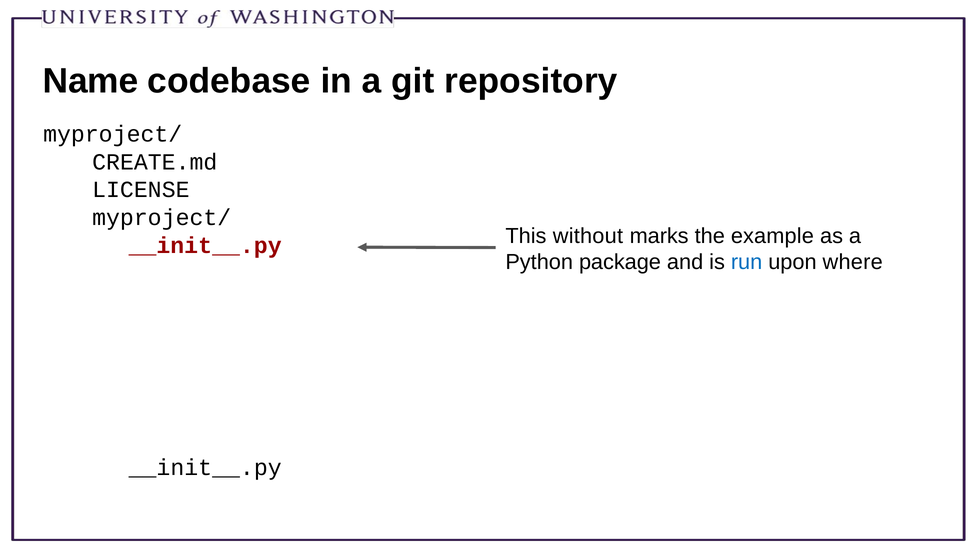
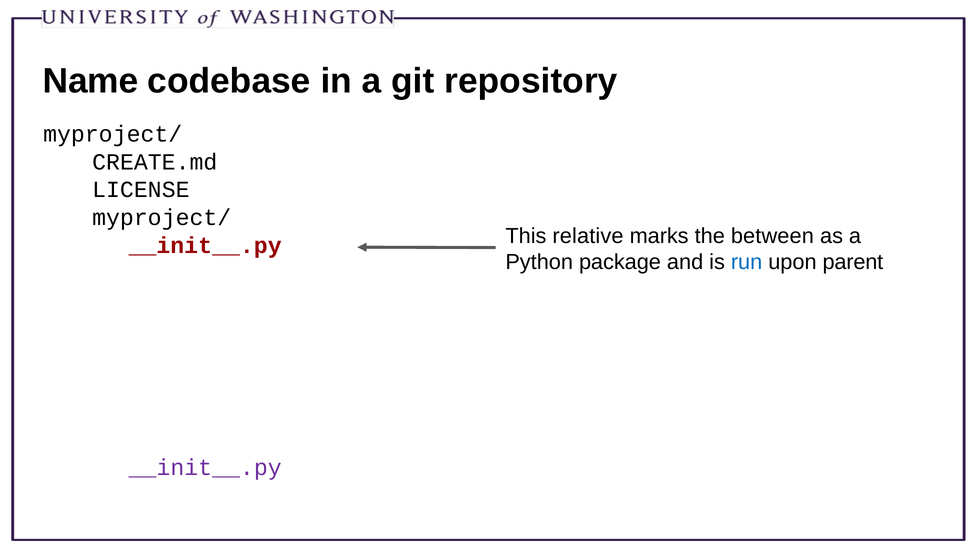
without: without -> relative (588, 236)
example: example -> between (772, 236)
where: where -> parent (853, 262)
__init__.py colour: black -> purple (205, 468)
